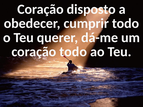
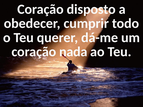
coração todo: todo -> nada (73, 52)
